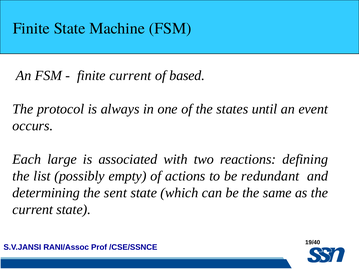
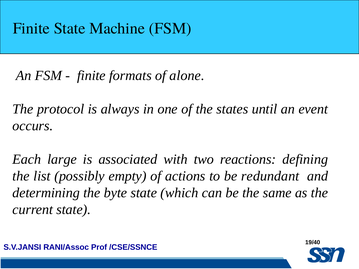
finite current: current -> formats (130, 76)
based: based -> alone (187, 76)
sent: sent -> byte (116, 193)
